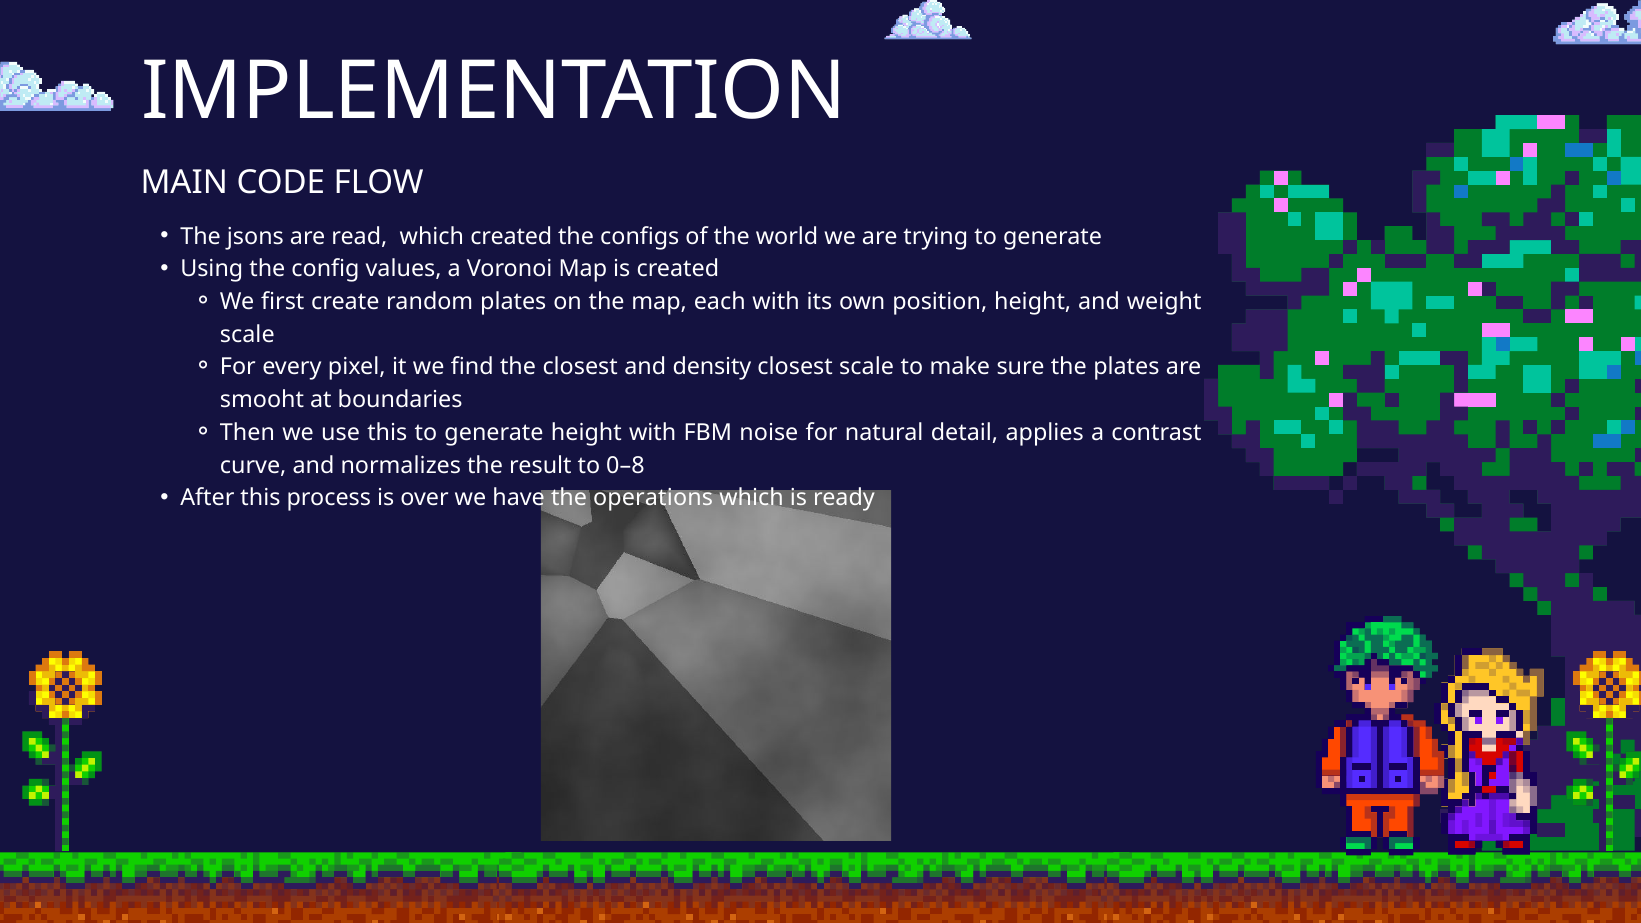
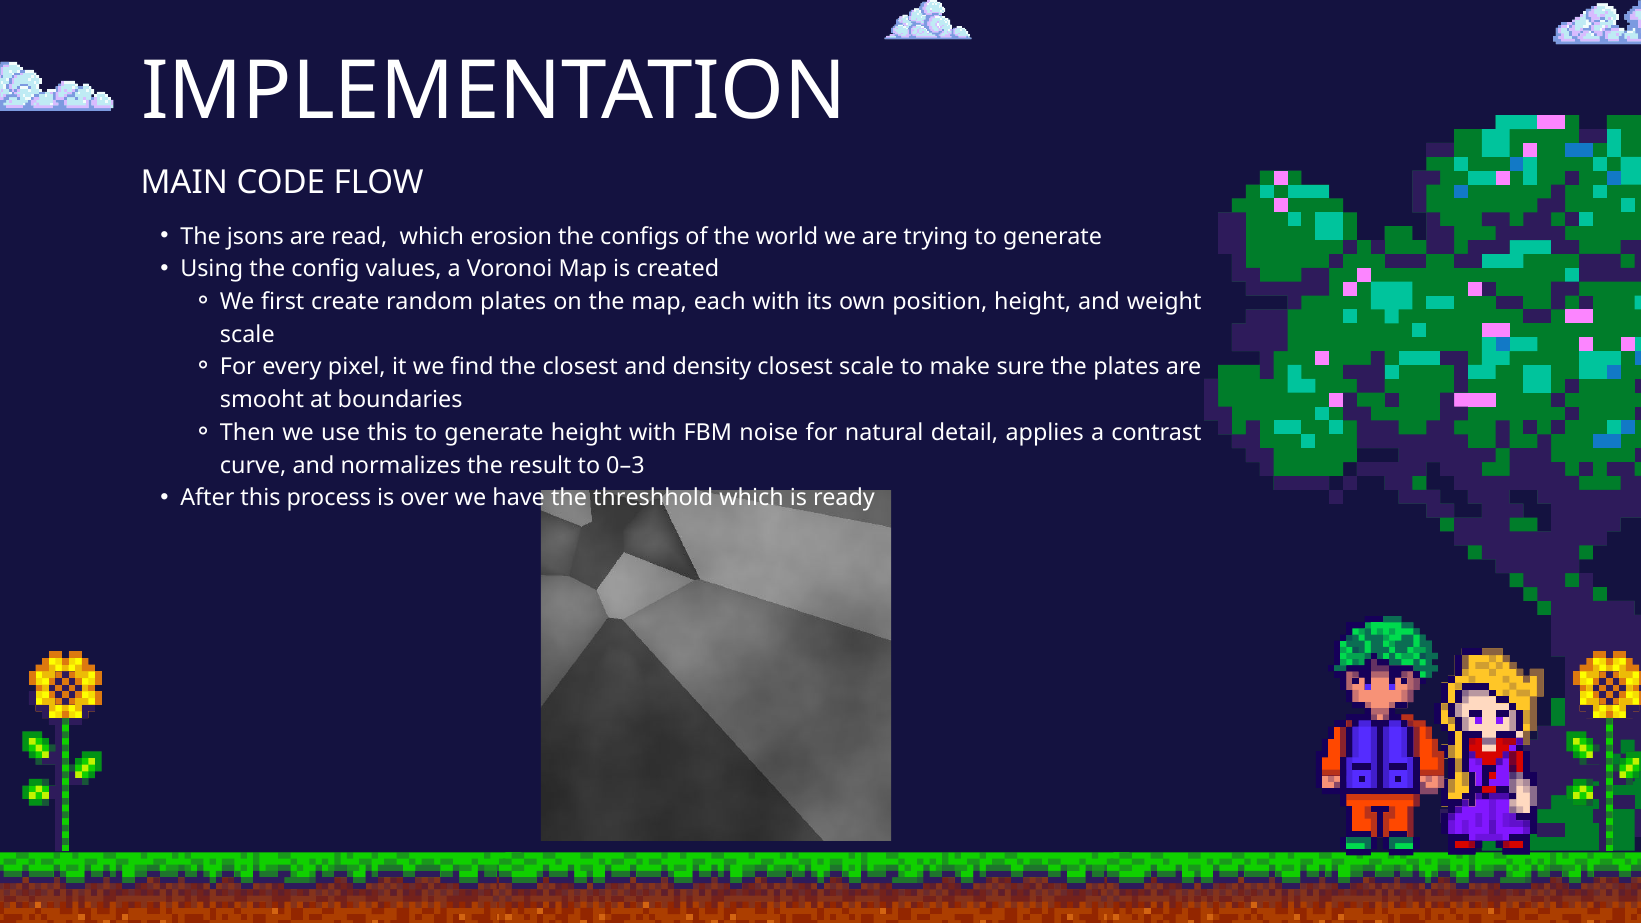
which created: created -> erosion (511, 237)
0–8: 0–8 -> 0–3 (625, 465)
operations: operations -> threshhold (653, 498)
